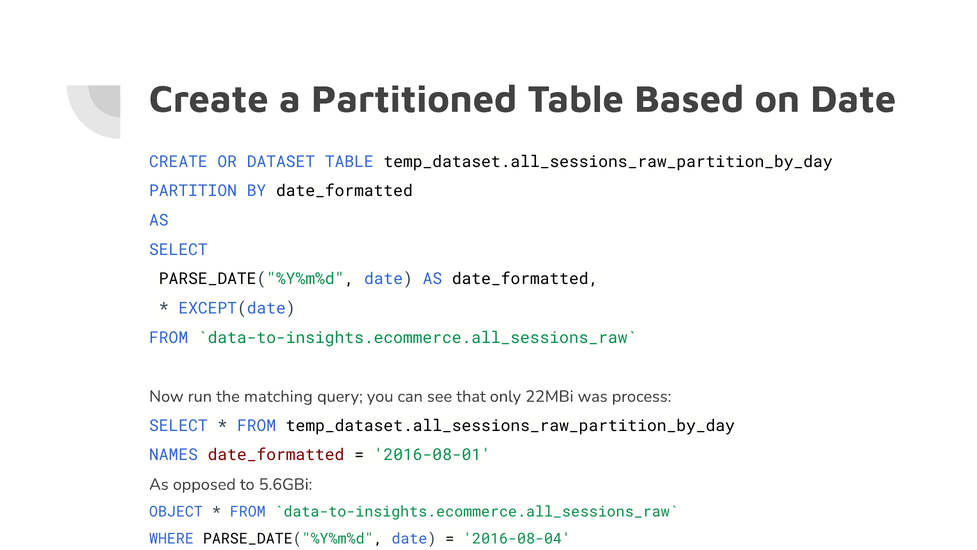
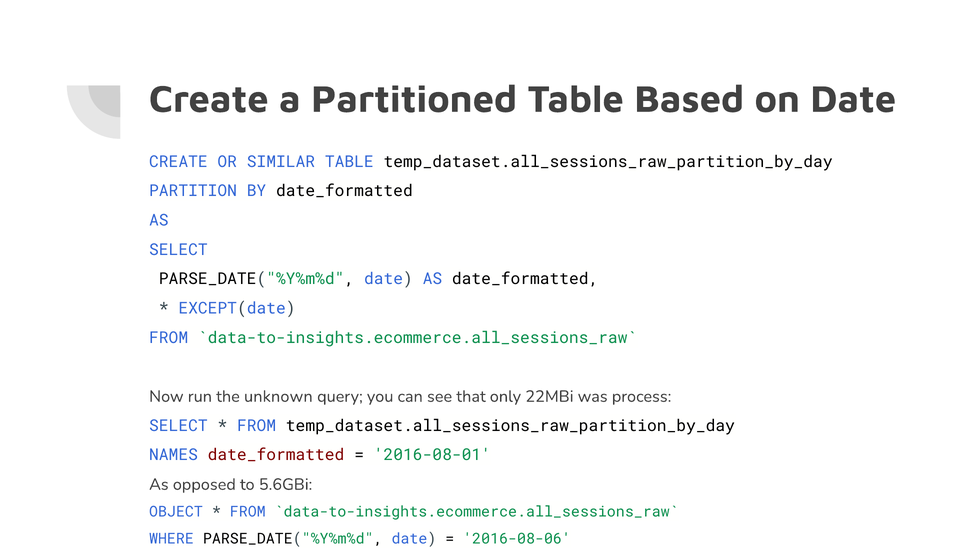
DATASET: DATASET -> SIMILAR (281, 162)
matching: matching -> unknown (278, 396)
2016-08-04: 2016-08-04 -> 2016-08-06 (517, 539)
